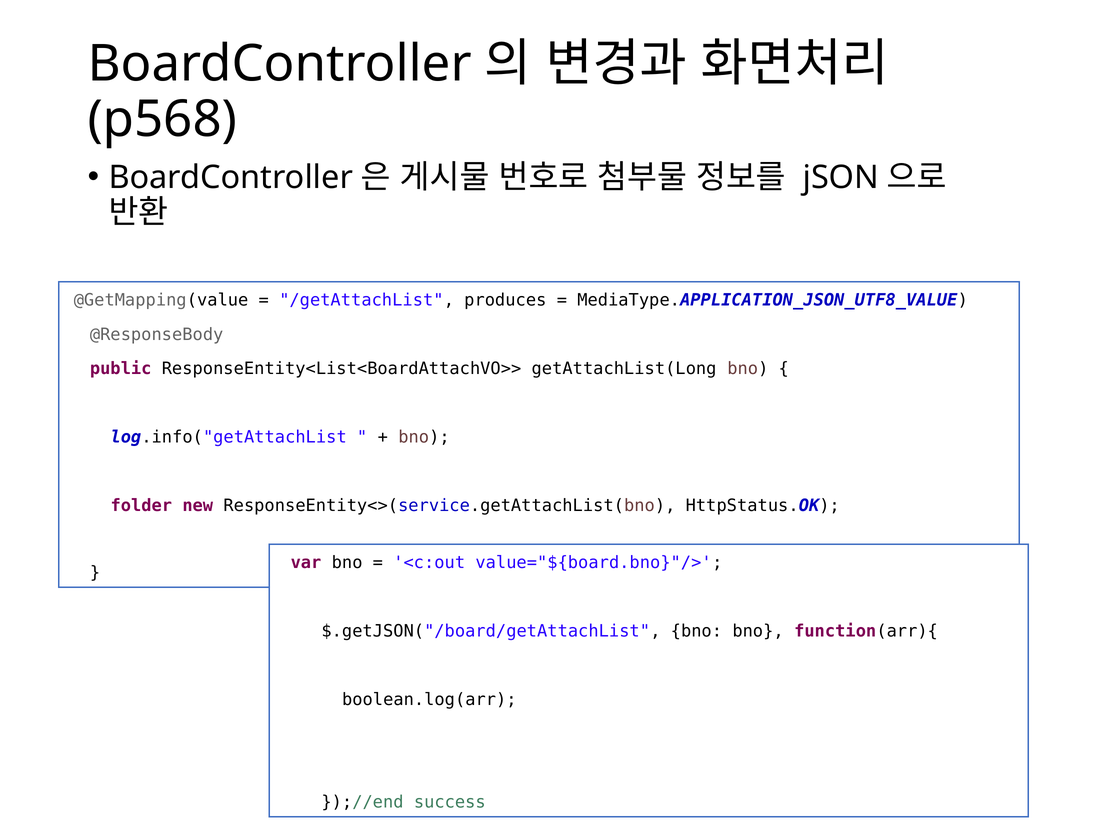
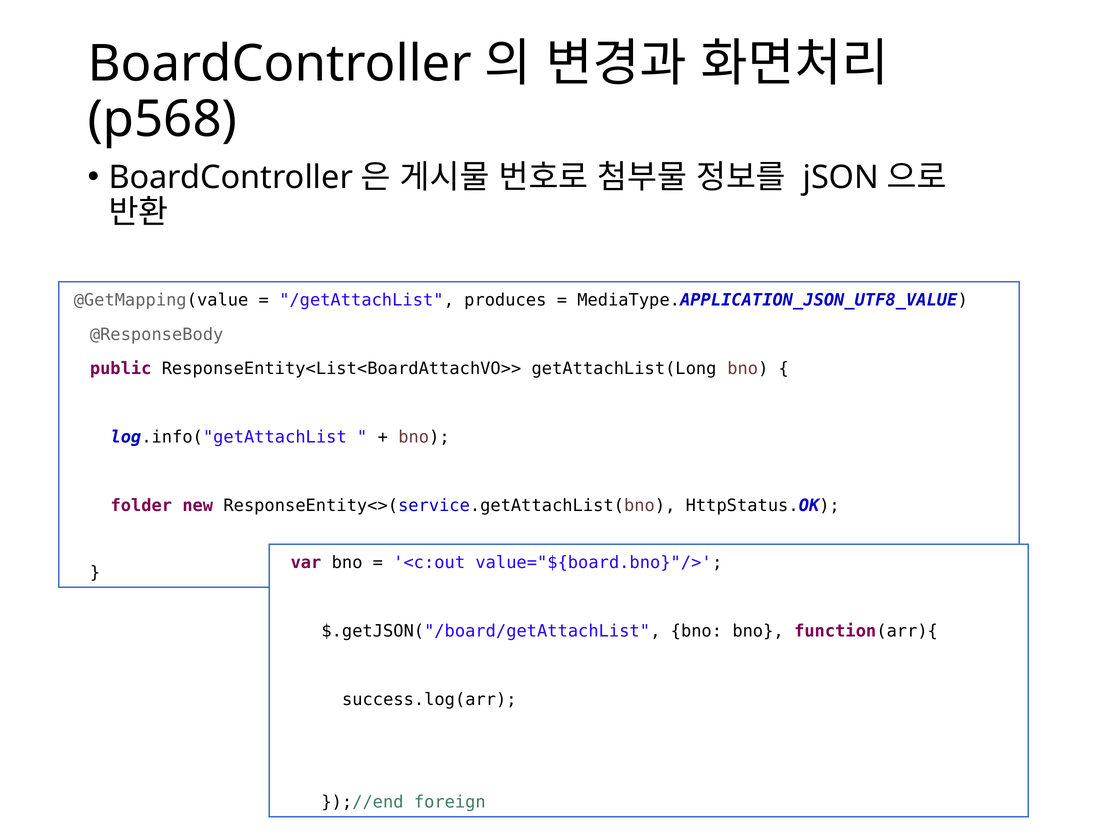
boolean.log(arr: boolean.log(arr -> success.log(arr (429, 699)
success: success -> foreign (450, 802)
